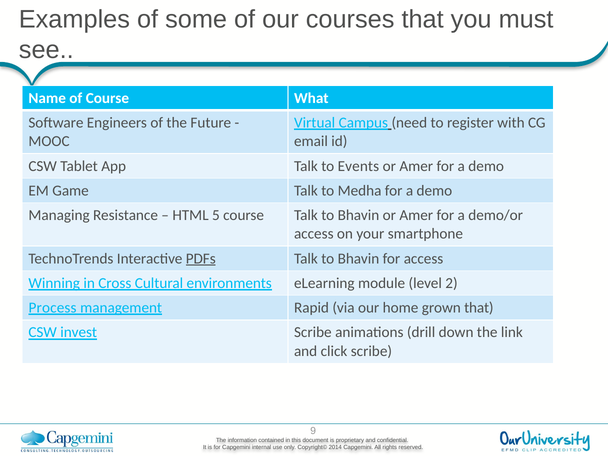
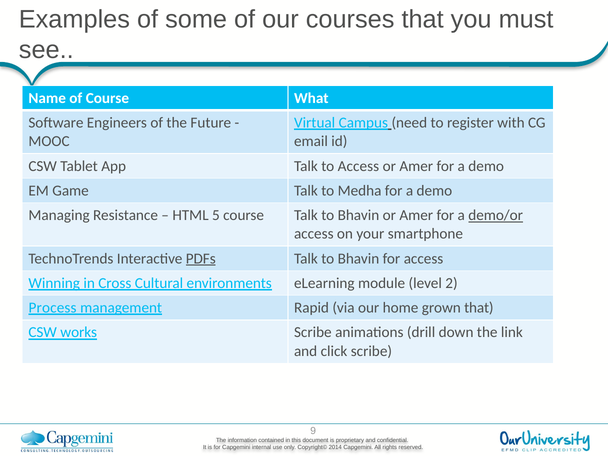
to Events: Events -> Access (358, 166)
demo/or underline: none -> present (496, 215)
invest: invest -> works (79, 332)
